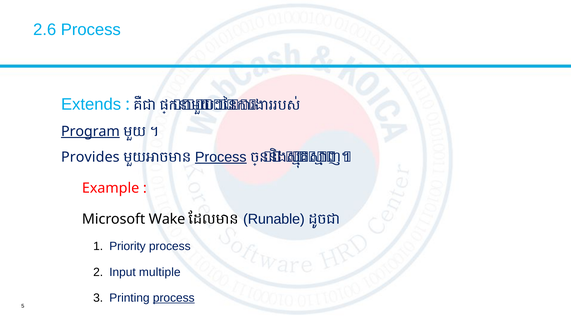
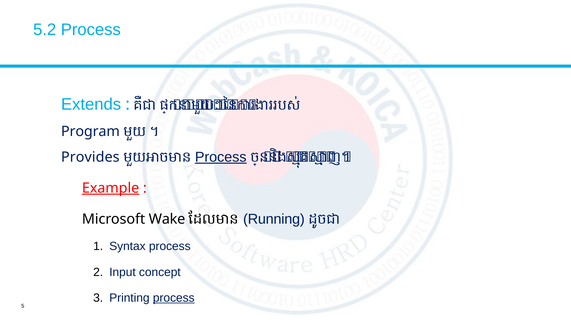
2.6: 2.6 -> 5.2 (45, 30)
Program underline: present -> none (90, 131)
Example underline: none -> present (111, 188)
Runable: Runable -> Running (274, 219)
Priority: Priority -> Syntax (127, 246)
multiple: multiple -> concept (160, 272)
